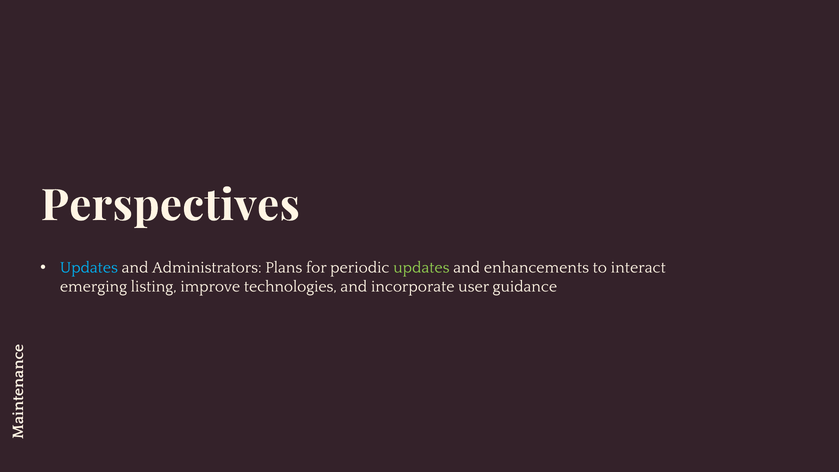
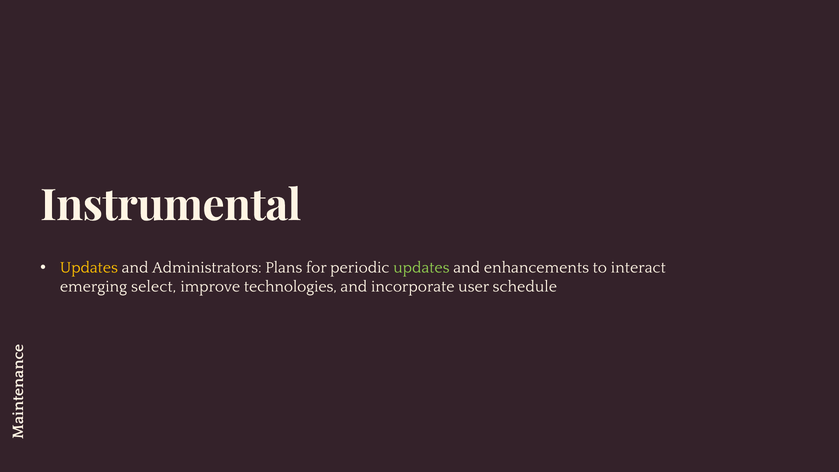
Perspectives: Perspectives -> Instrumental (171, 206)
Updates colour: light blue -> yellow (89, 268)
listing: listing -> select (154, 287)
guidance: guidance -> schedule (525, 287)
